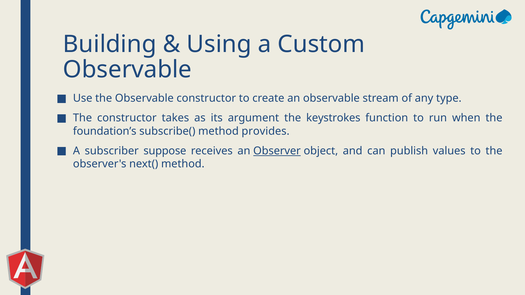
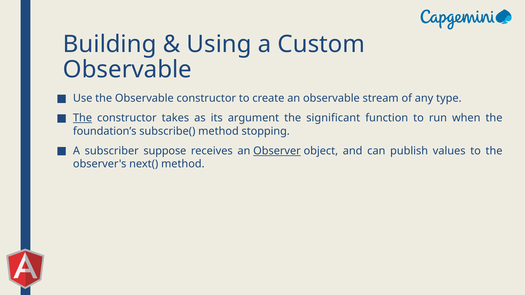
The underline: none -> present (82, 118)
keystrokes: keystrokes -> significant (333, 118)
provides: provides -> stopping (266, 131)
